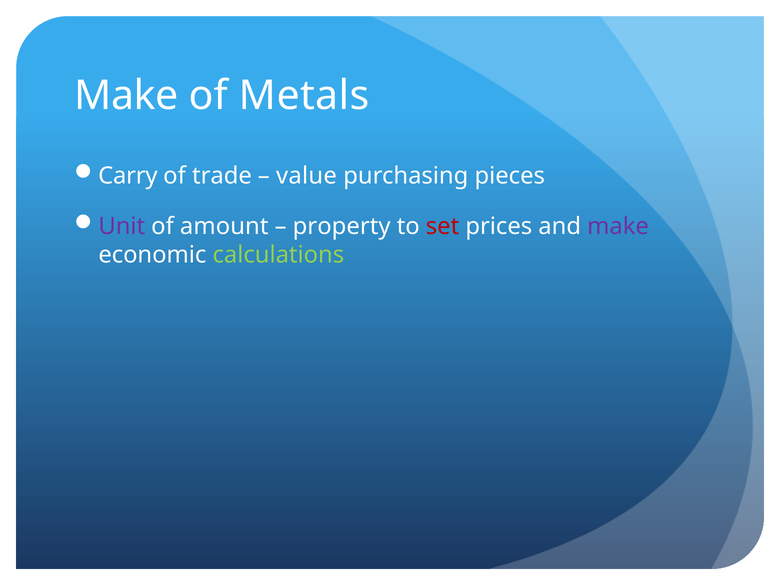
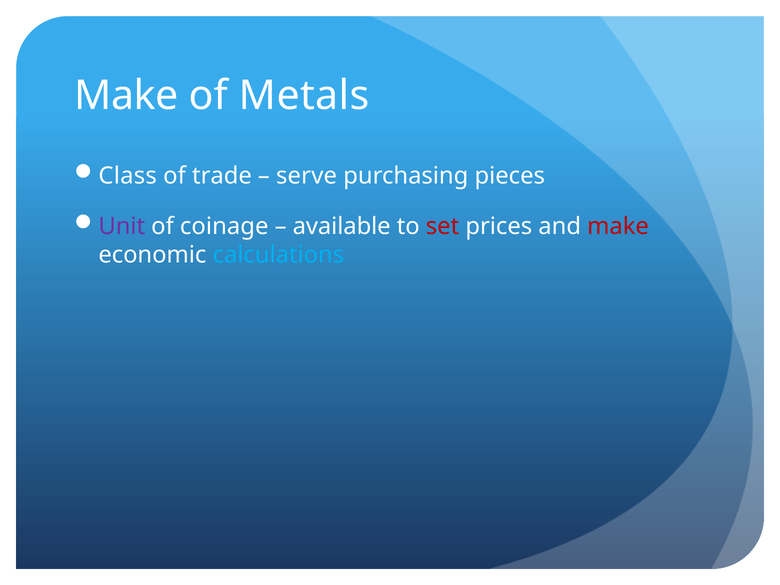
Carry: Carry -> Class (128, 176)
value: value -> serve (307, 176)
amount: amount -> coinage (224, 226)
property: property -> available (342, 226)
make colour: purple -> red (618, 226)
calculations colour: light green -> light blue (278, 255)
